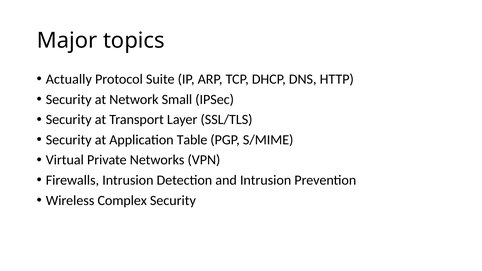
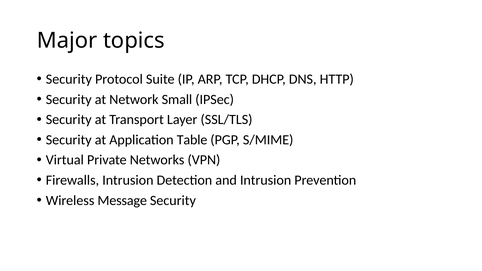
Actually: Actually -> Security (69, 79)
Complex: Complex -> Message (122, 201)
